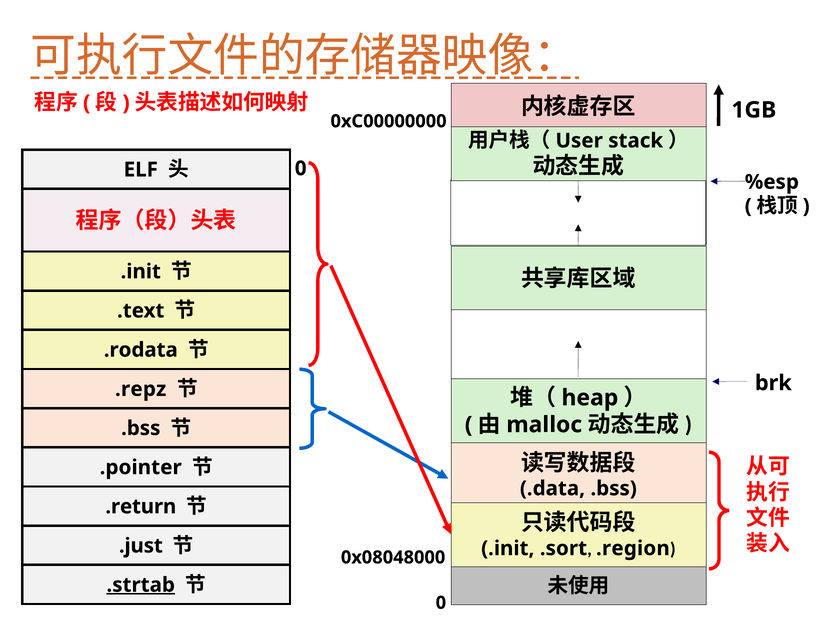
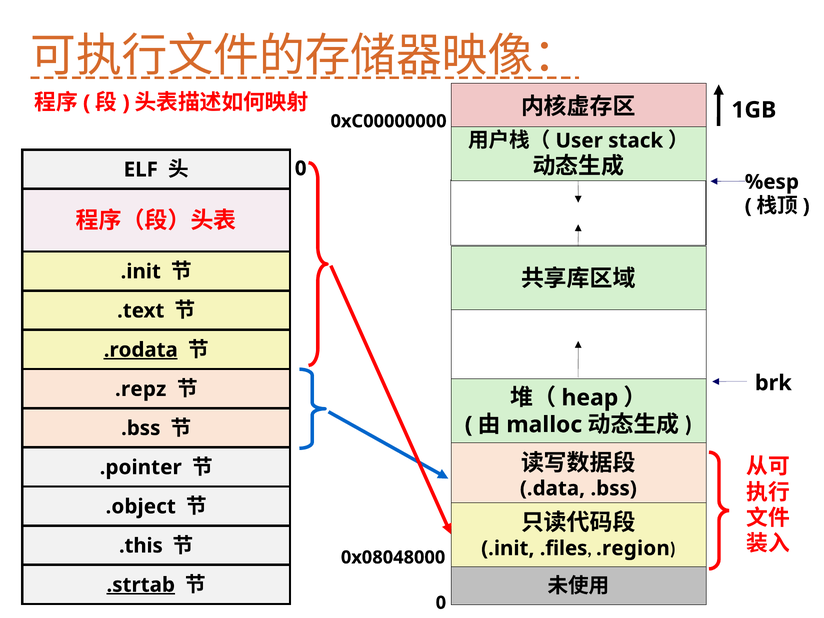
.rodata underline: none -> present (141, 350)
.return: .return -> .object (141, 507)
.just: .just -> .this (141, 546)
.sort: .sort -> .files (564, 548)
